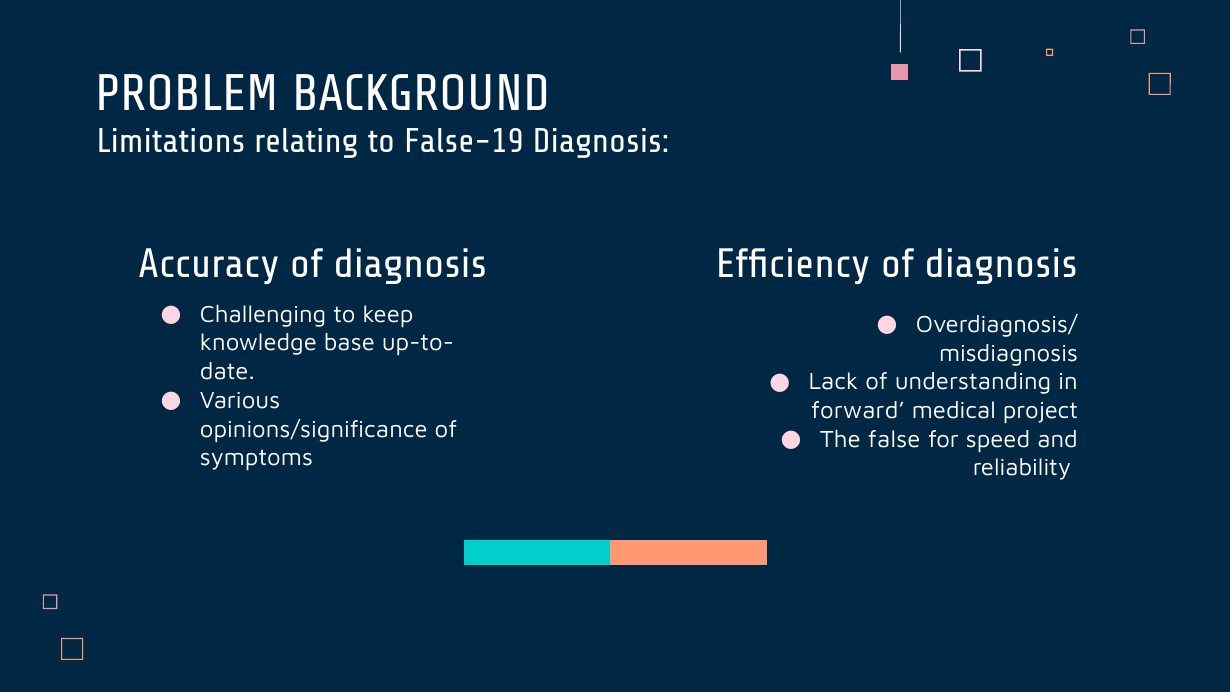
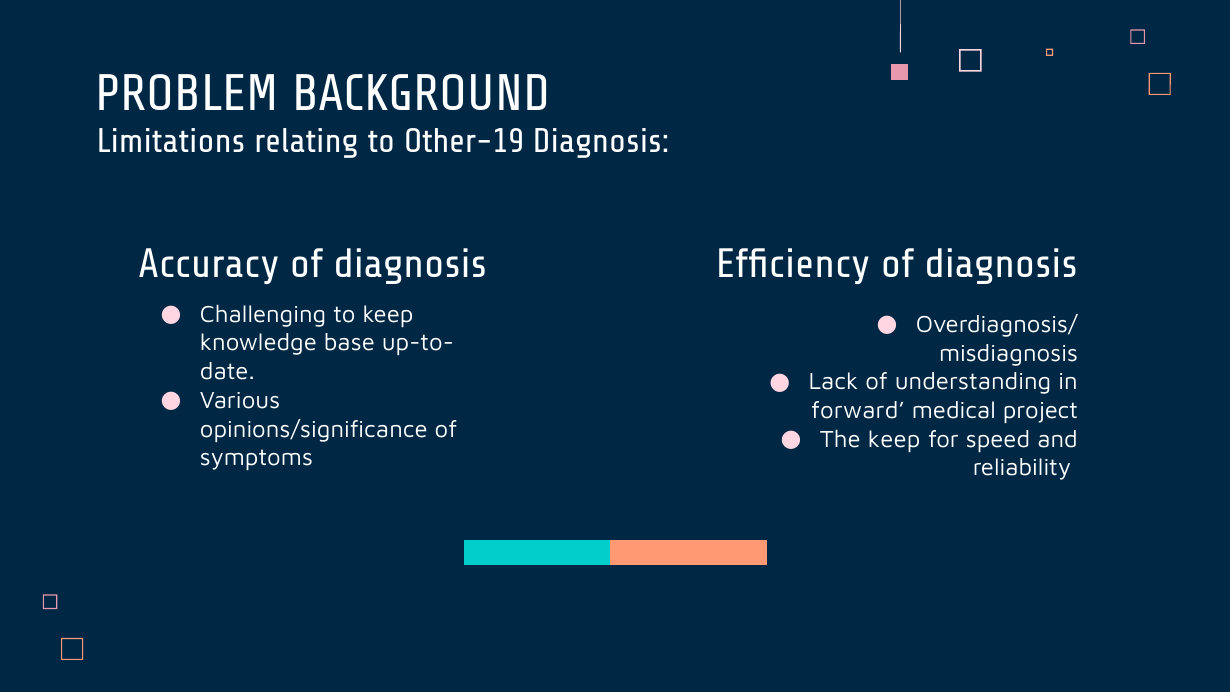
False-19: False-19 -> Other-19 (464, 141)
The false: false -> keep (894, 439)
